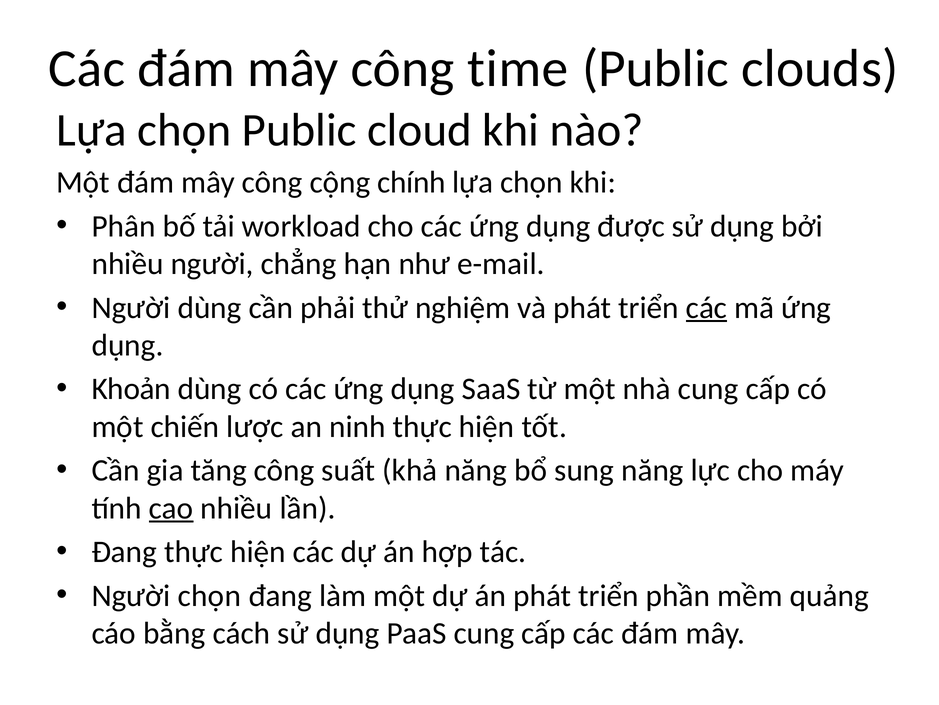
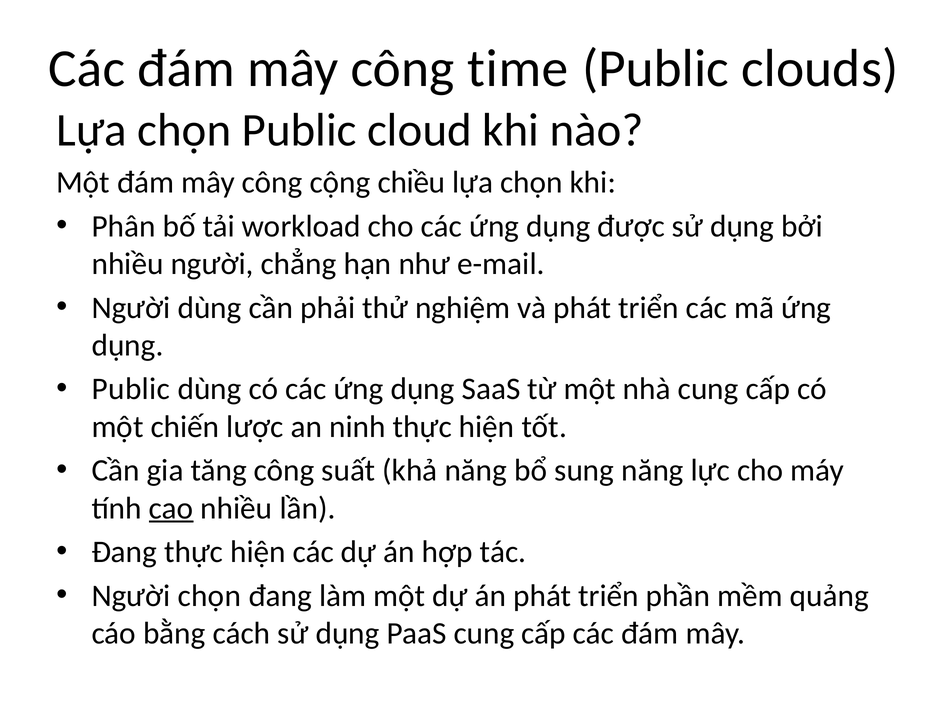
chính: chính -> chiều (411, 182)
các underline: present -> none (707, 307)
Khoản: Khoản -> Public (131, 389)
